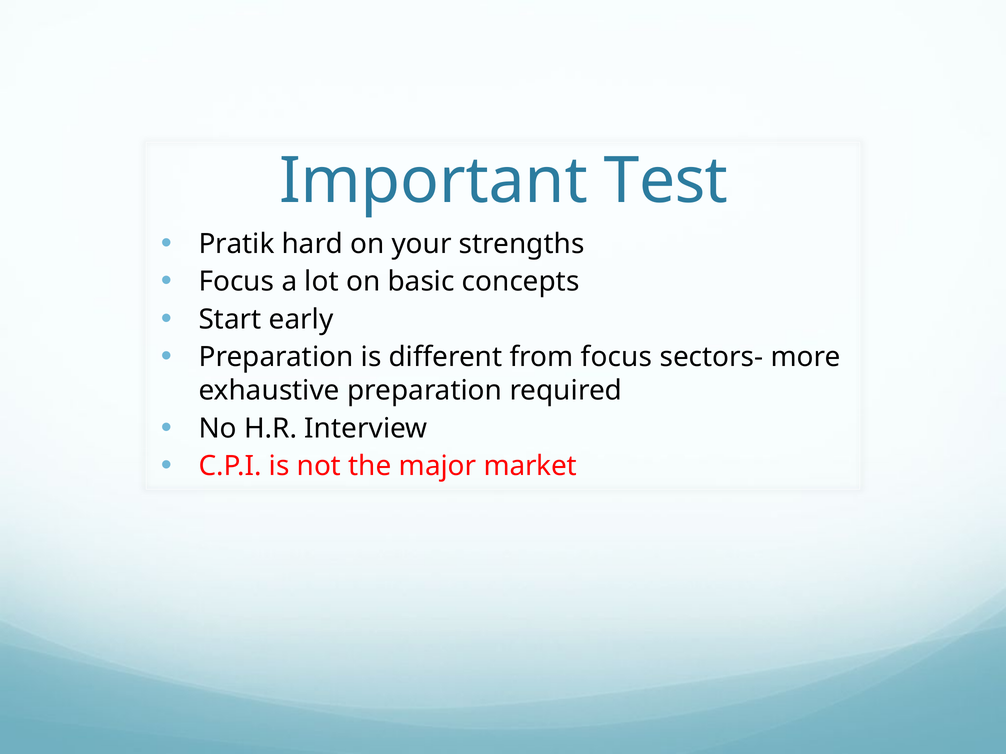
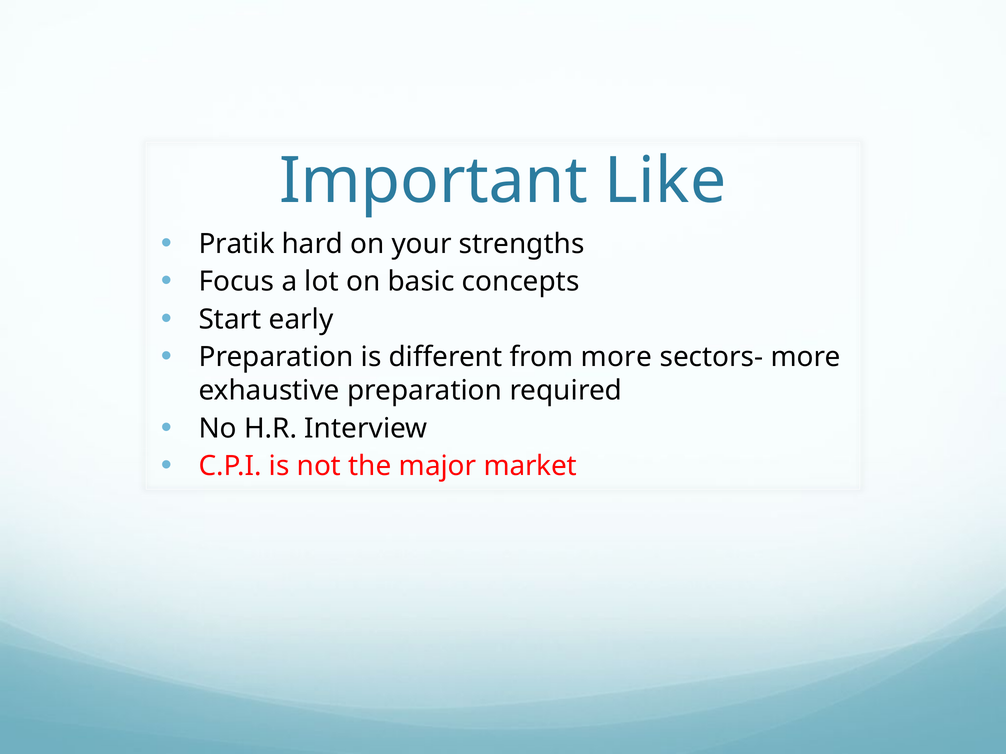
Test: Test -> Like (665, 181)
from focus: focus -> more (616, 357)
